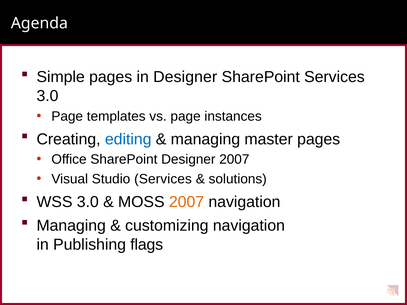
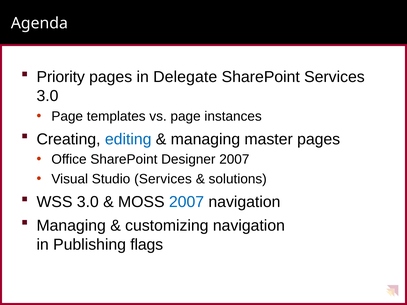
Simple: Simple -> Priority (61, 77)
in Designer: Designer -> Delegate (185, 77)
2007 colour: orange -> blue (187, 202)
